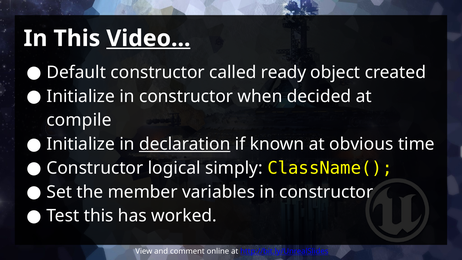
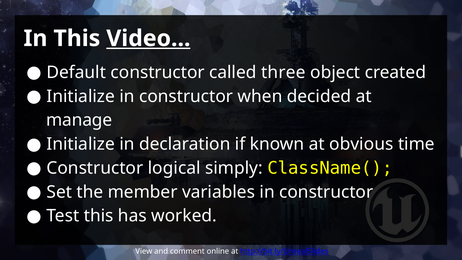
ready: ready -> three (283, 72)
compile: compile -> manage (79, 120)
declaration underline: present -> none (185, 144)
